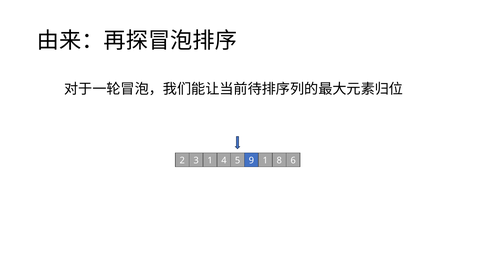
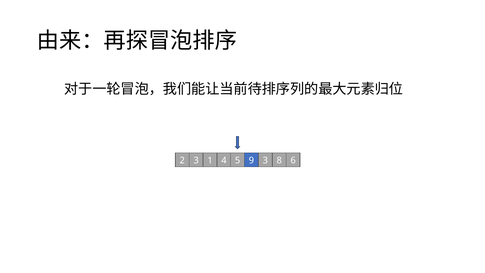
9 1: 1 -> 3 (265, 160)
